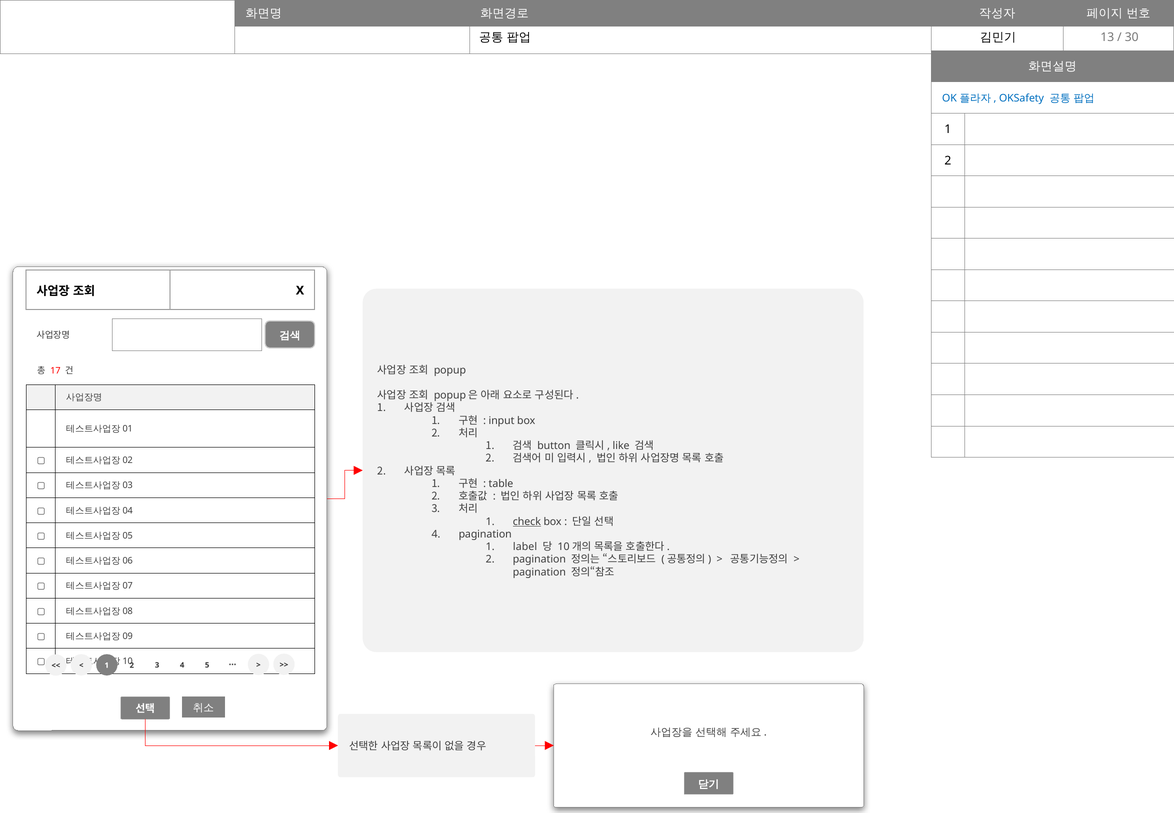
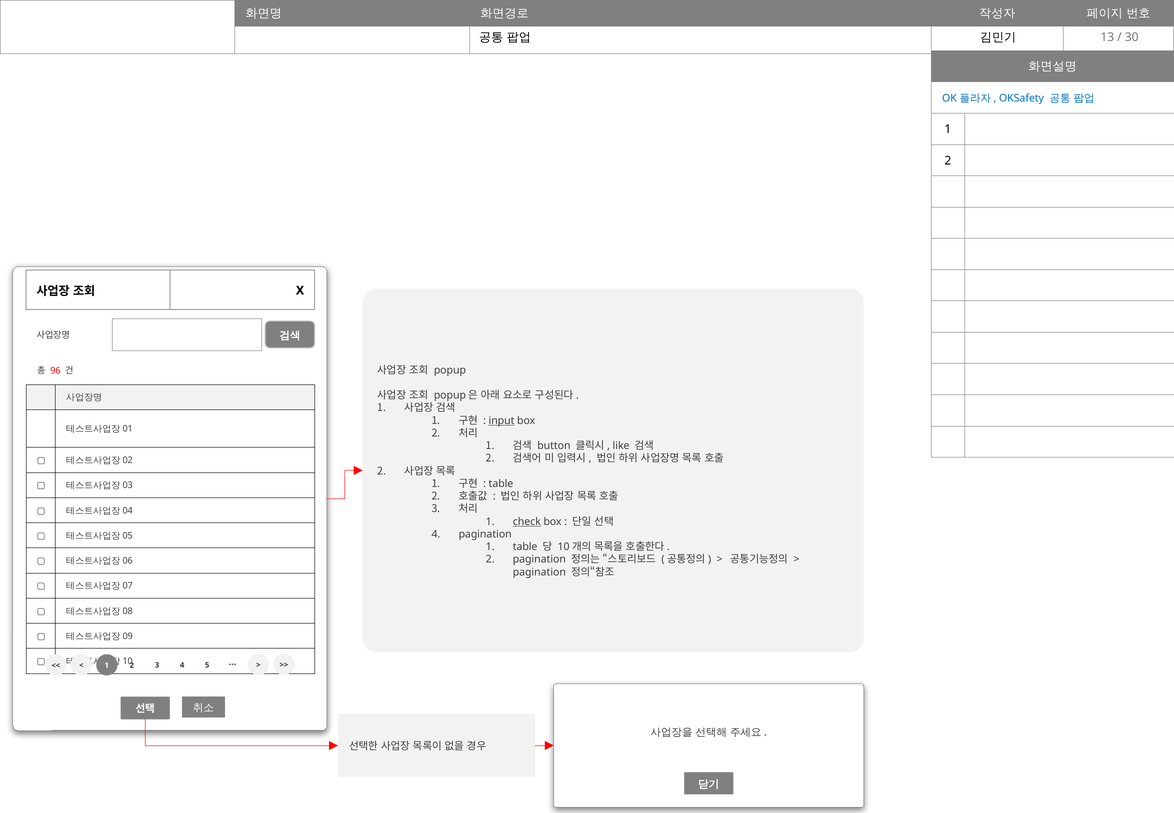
17: 17 -> 96 (55, 371)
input underline: none -> present (502, 420)
1 label: label -> table (525, 547)
